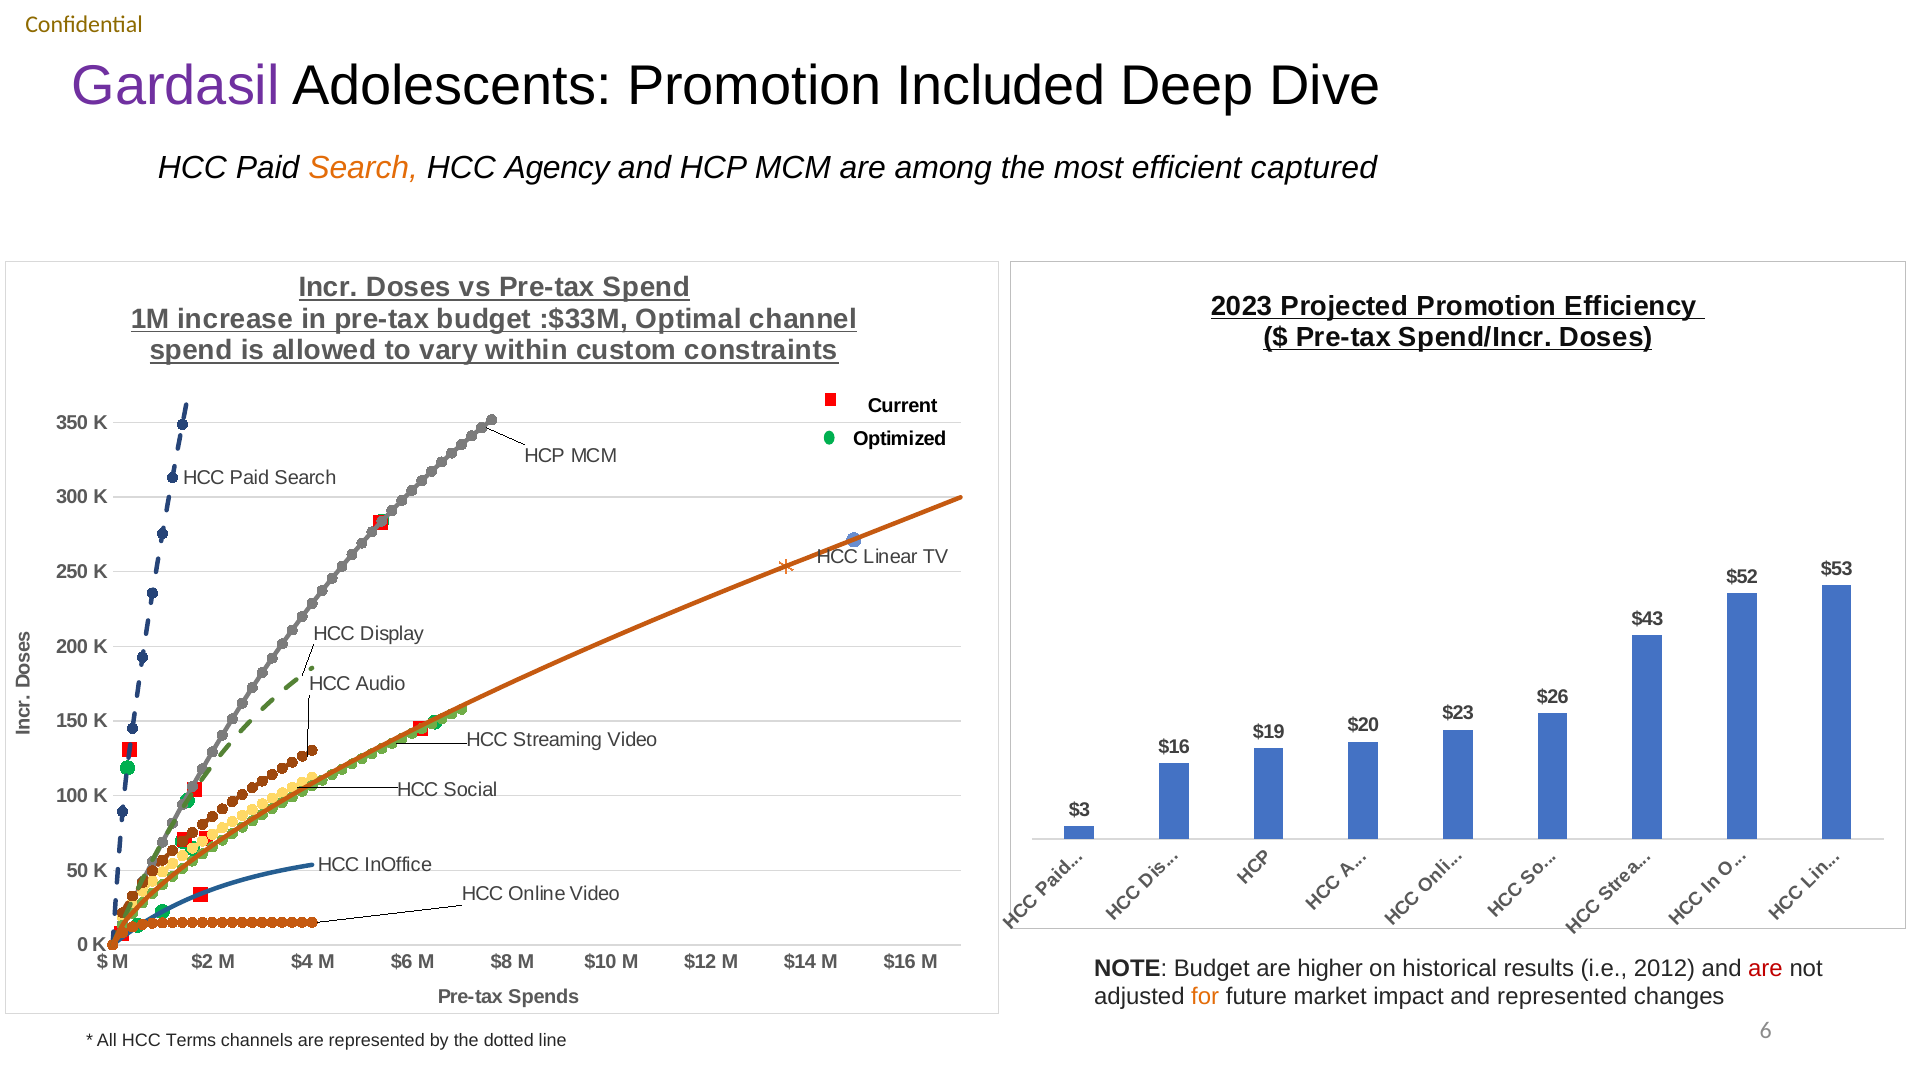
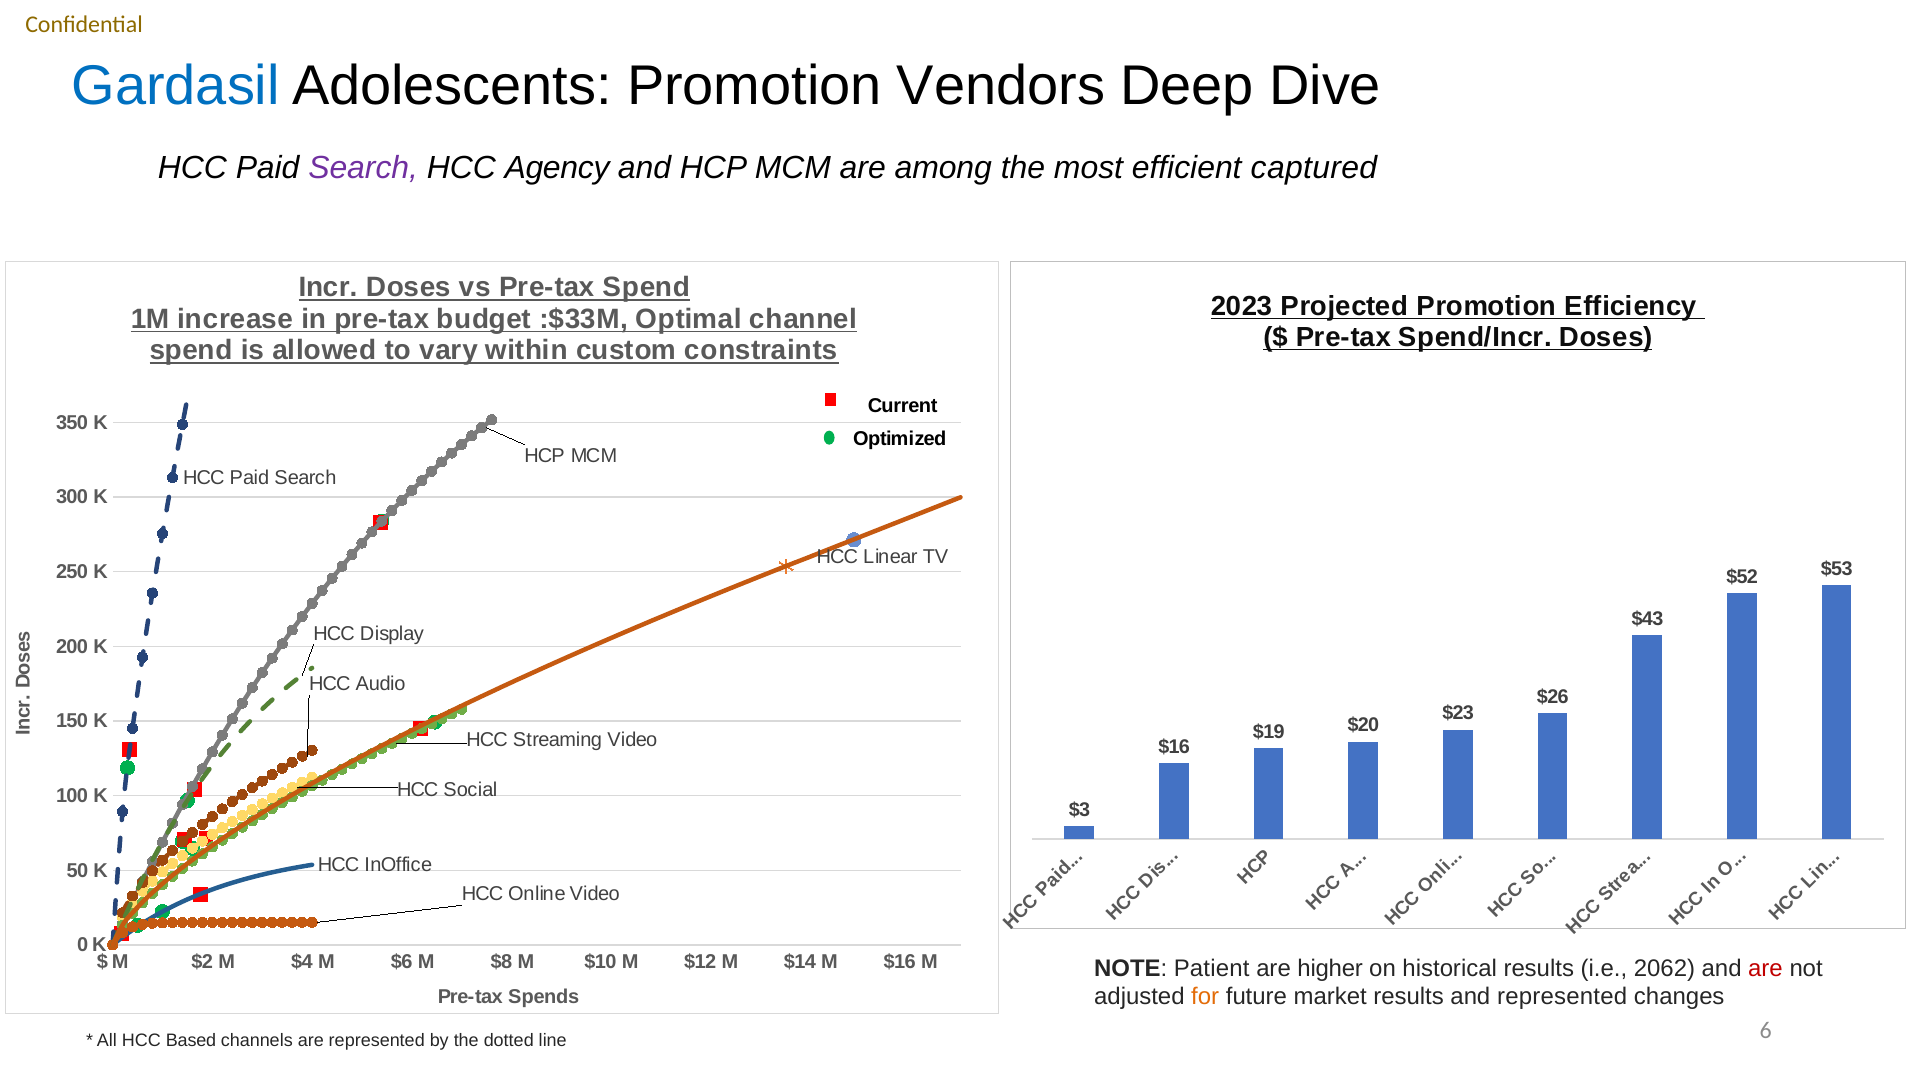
Gardasil colour: purple -> blue (176, 86)
Included: Included -> Vendors (1001, 86)
Search colour: orange -> purple (363, 168)
NOTE Budget: Budget -> Patient (1212, 968)
2012: 2012 -> 2062 (1664, 968)
market impact: impact -> results (1409, 997)
Terms: Terms -> Based (191, 1040)
